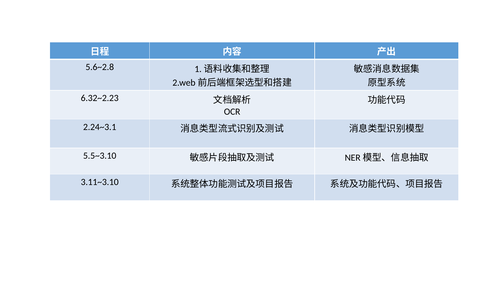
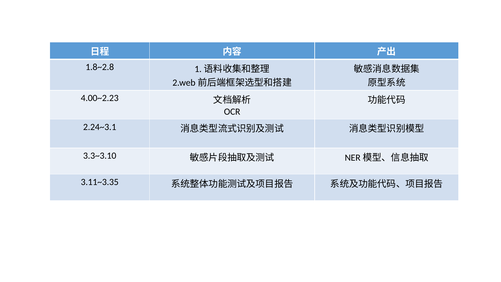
5.6~2.8: 5.6~2.8 -> 1.8~2.8 (100, 67)
6.32~2.23: 6.32~2.23 -> 4.00~2.23 (100, 98)
5.5~3.10: 5.5~3.10 -> 3.3~3.10 (100, 156)
3.11~3.10: 3.11~3.10 -> 3.11~3.35 (100, 182)
